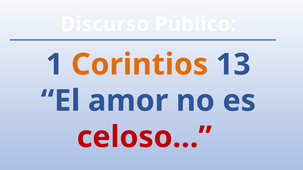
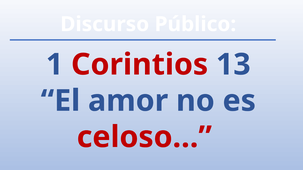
Corintios colour: orange -> red (140, 65)
